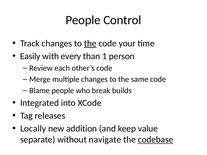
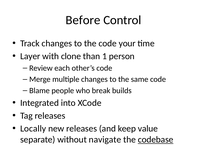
People: People -> Before (83, 20)
the underline: present -> none (90, 43)
Easily: Easily -> Layer (30, 56)
every: every -> clone (71, 56)
new addition: addition -> releases (82, 129)
